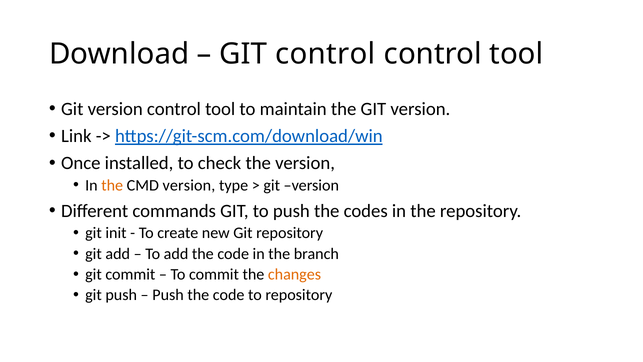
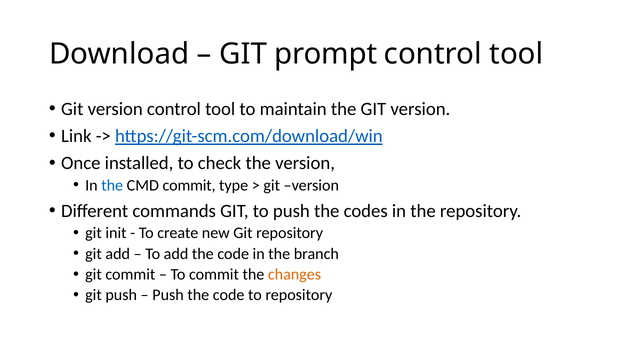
GIT control: control -> prompt (326, 54)
the colour: orange -> blue (112, 185)
CMD version: version -> commit (189, 185)
